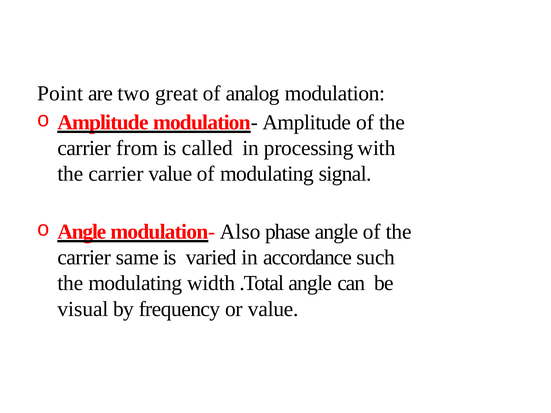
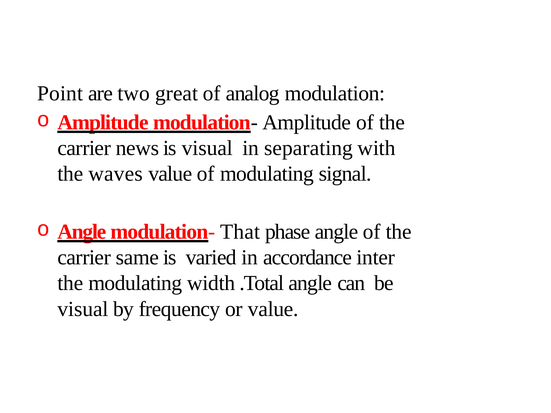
from: from -> news (137, 148)
is called: called -> visual (207, 148)
processing: processing -> separating (309, 148)
carrier: carrier -> waves (116, 174)
Also: Also -> That (240, 232)
such: such -> inter (376, 258)
